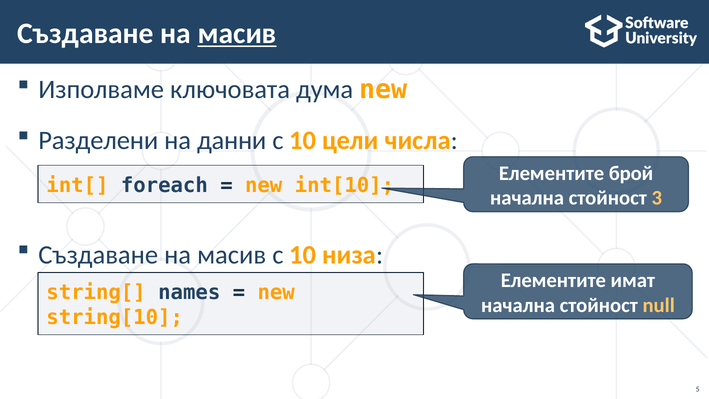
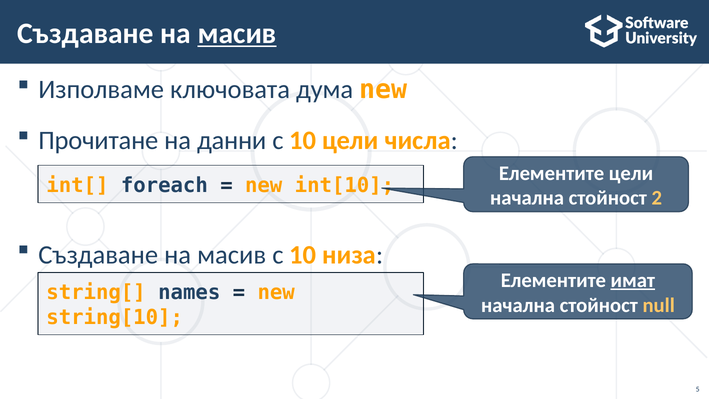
Разделени: Разделени -> Прочитане (98, 141)
Елементите брой: брой -> цели (631, 173)
3: 3 -> 2 (657, 198)
имат underline: none -> present (633, 280)
